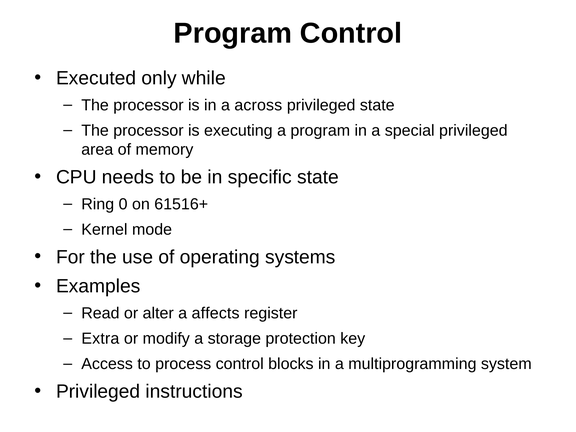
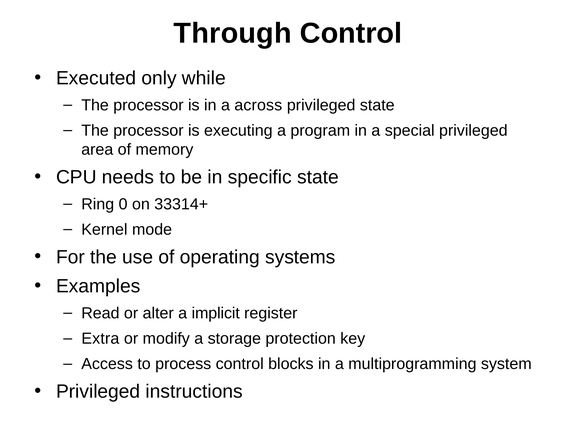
Program: Program -> Through (233, 33)
61516+: 61516+ -> 33314+ (181, 204)
affects: affects -> implicit (216, 313)
